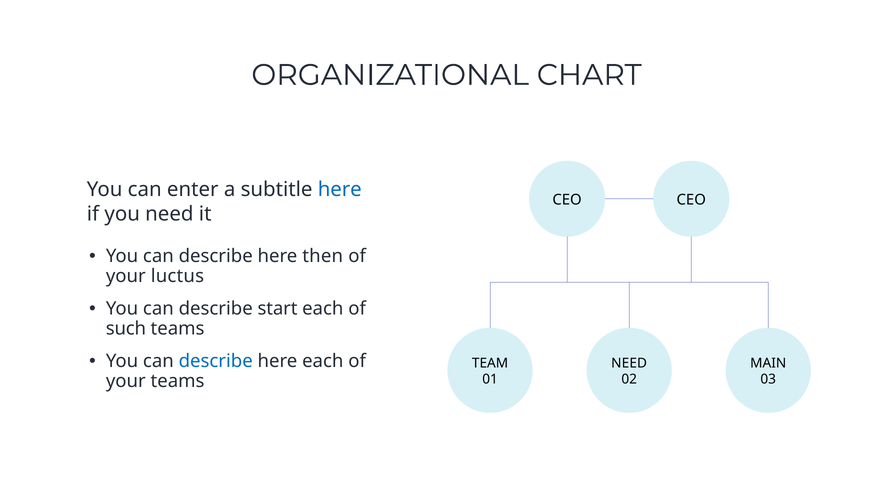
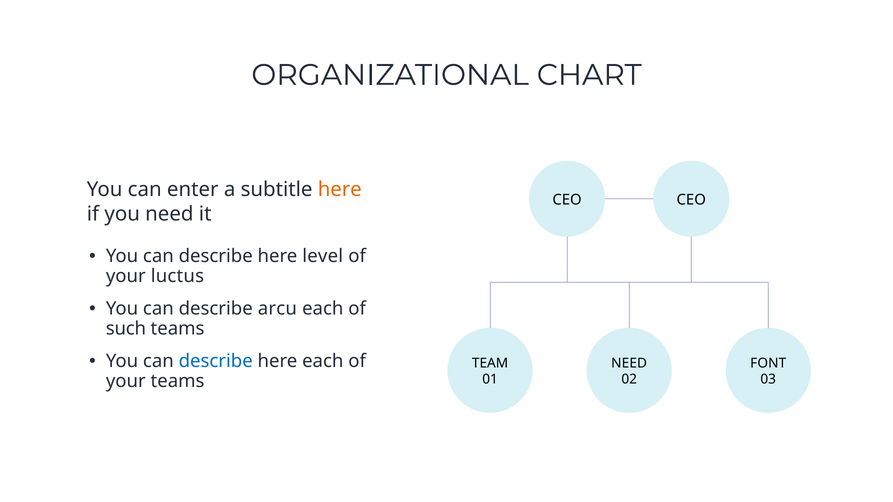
here colour: blue -> orange (340, 190)
then: then -> level (323, 256)
start: start -> arcu (277, 309)
MAIN: MAIN -> FONT (768, 363)
